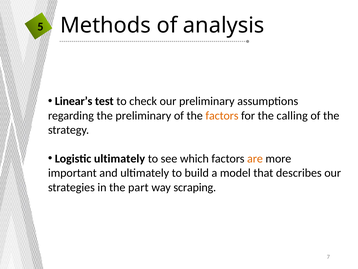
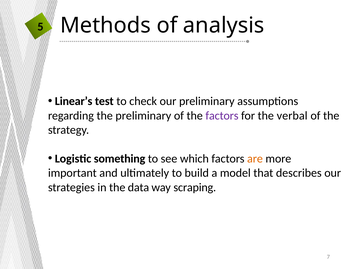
factors colour: orange -> purple (222, 115)
calling: calling -> verbal (292, 115)
Logistic ultimately: ultimately -> something (120, 158)
part: part -> data (138, 187)
